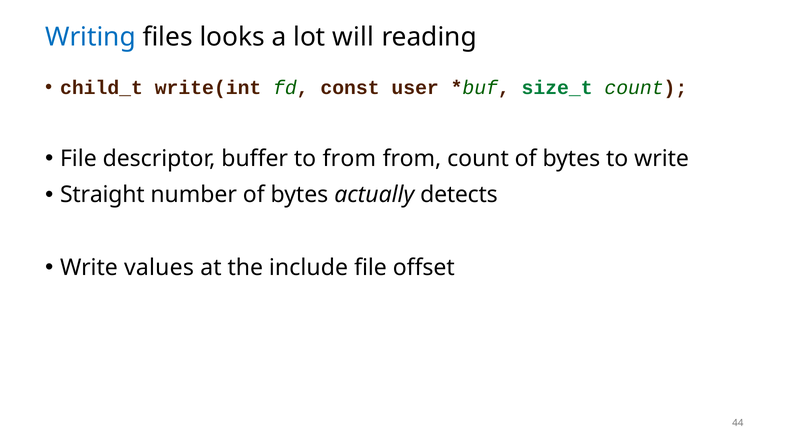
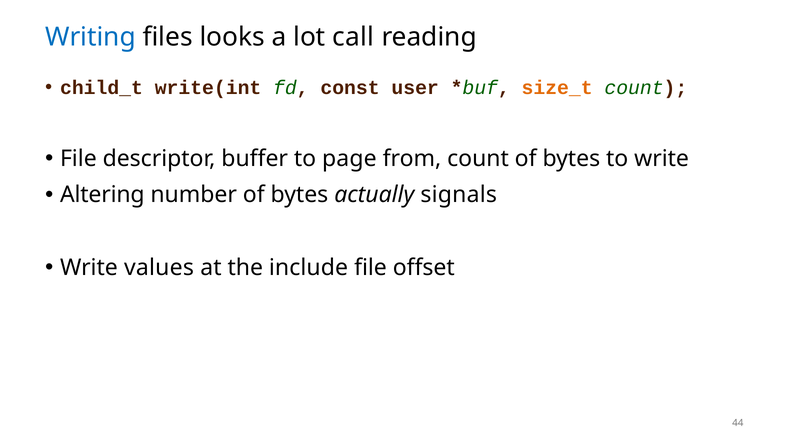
will: will -> call (353, 37)
size_t colour: green -> orange (557, 87)
to from: from -> page (349, 158)
Straight: Straight -> Altering (102, 195)
detects: detects -> signals (459, 195)
